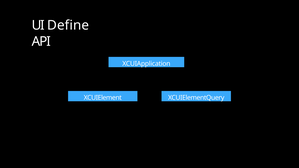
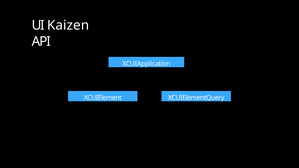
Define: Define -> Kaizen (68, 25)
